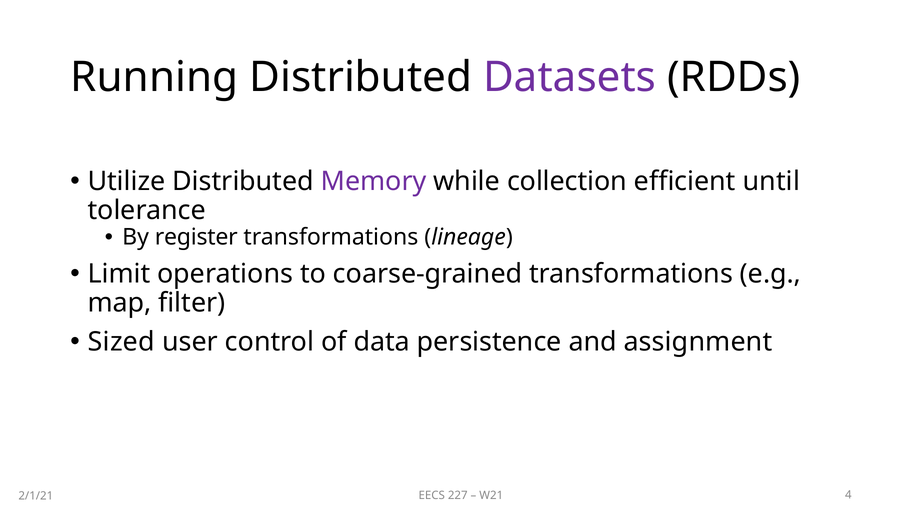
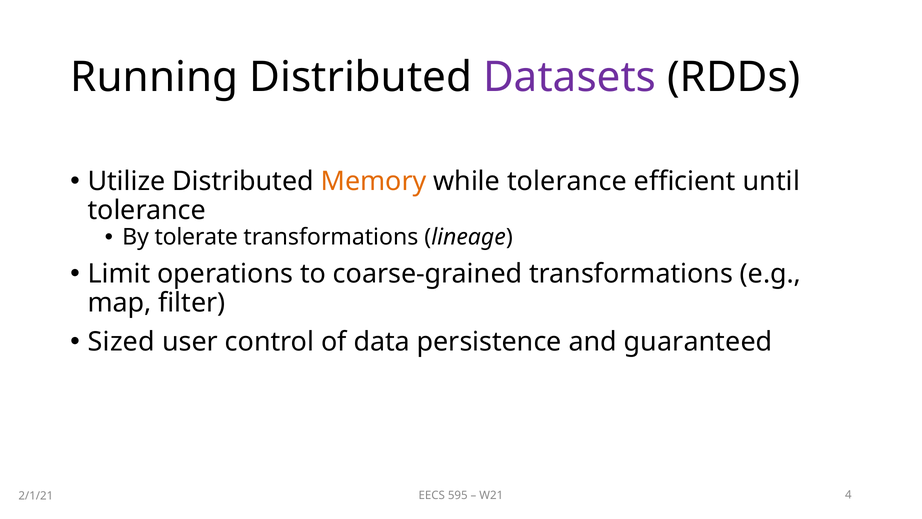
Memory colour: purple -> orange (374, 181)
while collection: collection -> tolerance (567, 181)
register: register -> tolerate (196, 237)
assignment: assignment -> guaranteed (698, 341)
227: 227 -> 595 (458, 495)
